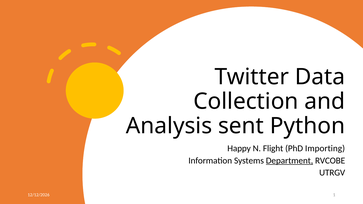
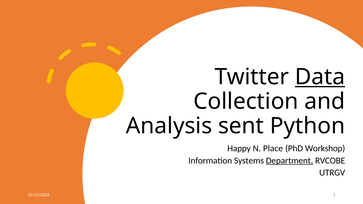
Data underline: none -> present (320, 77)
Flight: Flight -> Place (273, 149)
Importing: Importing -> Workshop (325, 149)
